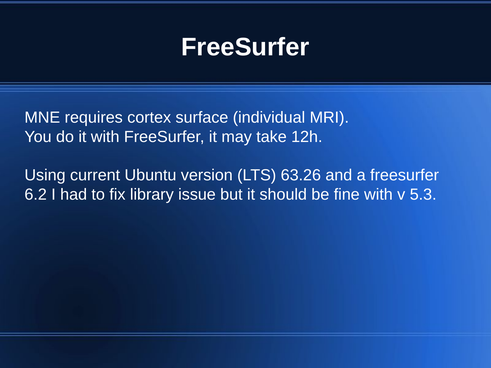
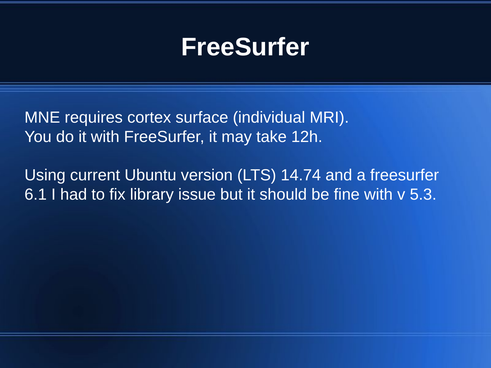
63.26: 63.26 -> 14.74 (301, 175)
6.2: 6.2 -> 6.1 (36, 195)
